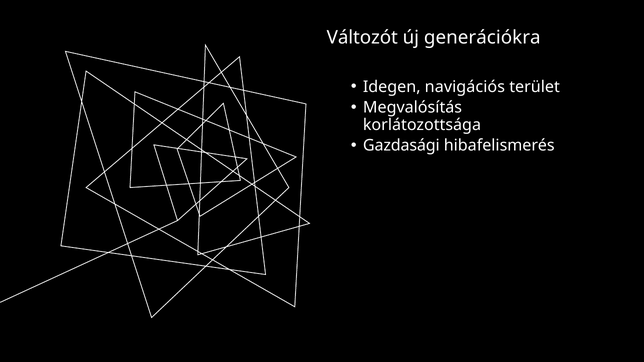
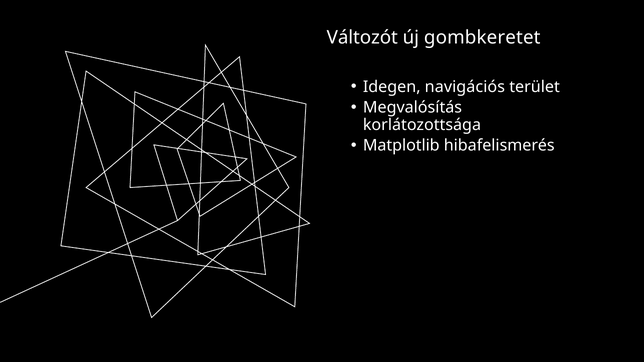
generációkra: generációkra -> gombkeretet (482, 38)
Gazdasági: Gazdasági -> Matplotlib (401, 146)
